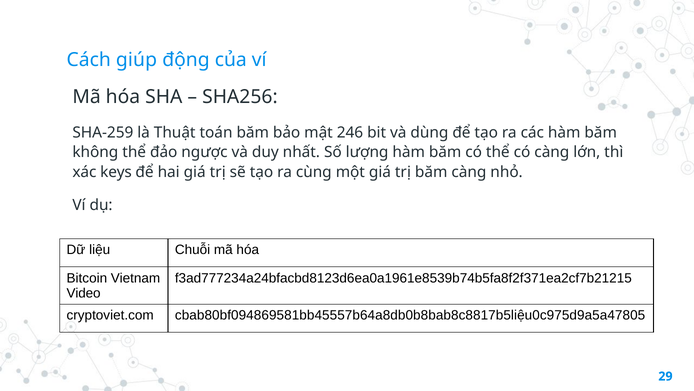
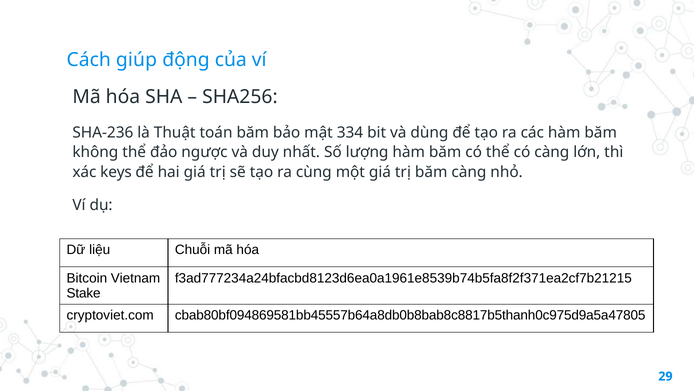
SHA-259: SHA-259 -> SHA-236 (103, 132)
246: 246 -> 334 (350, 132)
Video: Video -> Stake (84, 293)
cbab80bf094869581bb45557b64a8db0b8bab8c8817b5liệu0c975d9a5a47805: cbab80bf094869581bb45557b64a8db0b8bab8c8817b5liệu0c975d9a5a47805 -> cbab80bf094869581bb45557b64a8db0b8bab8c8817b5thanh0c975d9a5a47805 (410, 315)
